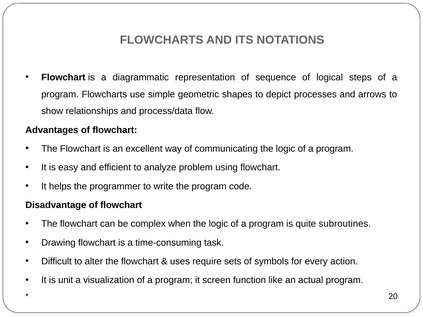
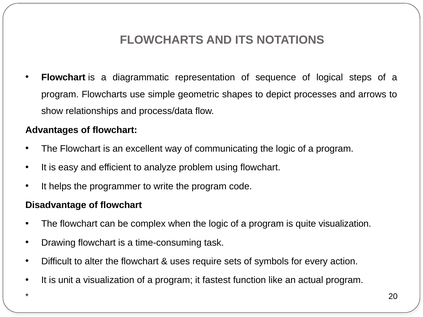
quite subroutines: subroutines -> visualization (345, 224)
screen: screen -> fastest (216, 280)
